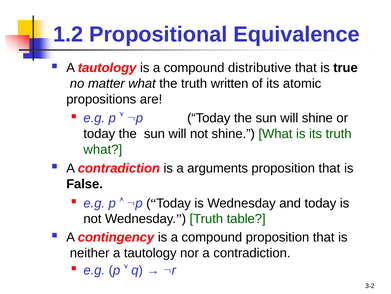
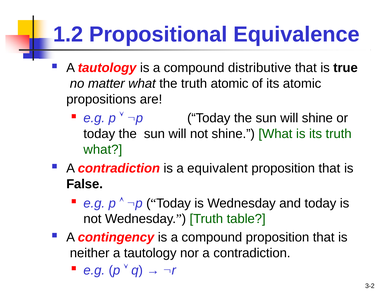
truth written: written -> atomic (230, 83)
arguments: arguments -> equivalent (218, 168)
